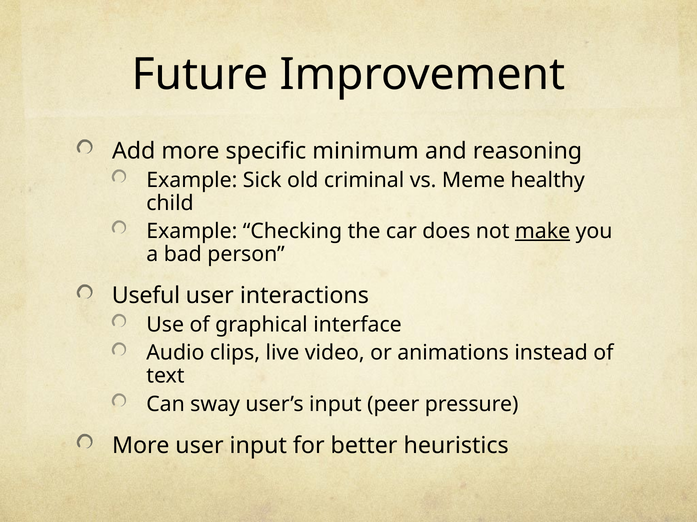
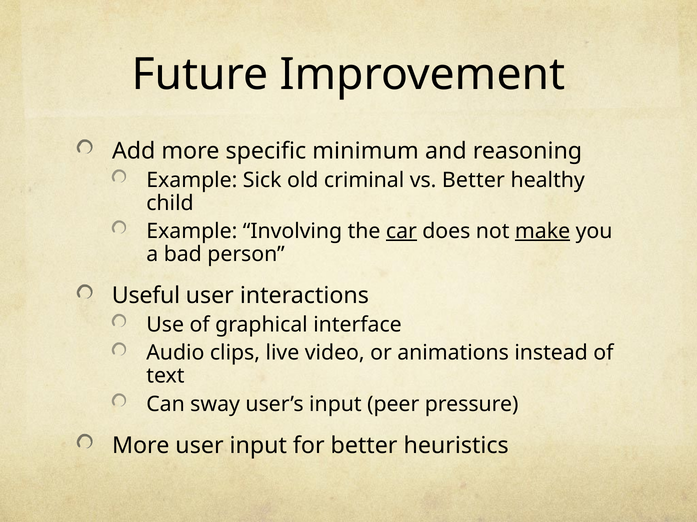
vs Meme: Meme -> Better (473, 180)
Checking: Checking -> Involving (292, 232)
car underline: none -> present (401, 232)
